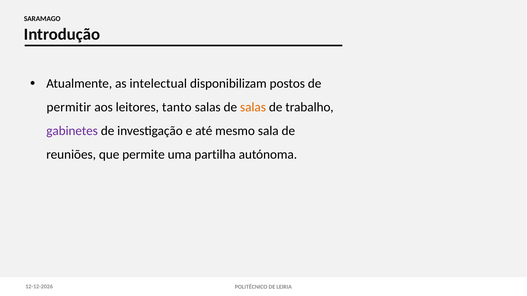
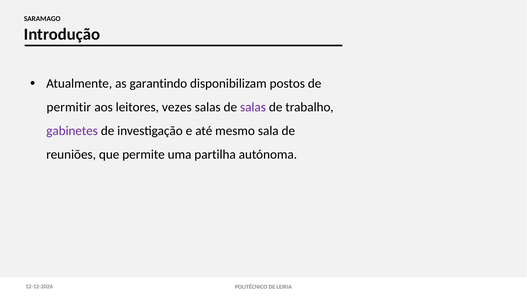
intelectual: intelectual -> garantindo (158, 83)
tanto: tanto -> vezes (177, 107)
salas colour: orange -> purple (253, 107)
